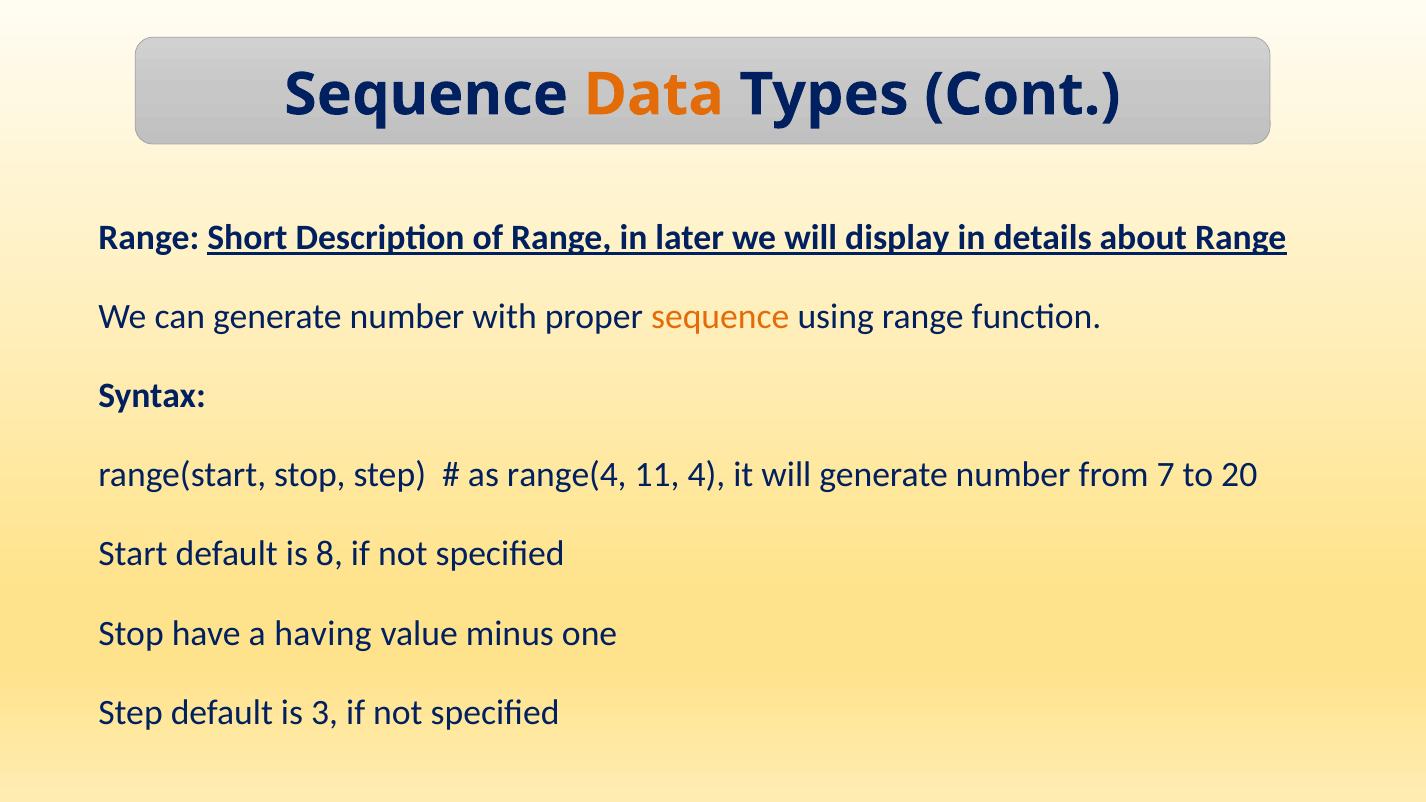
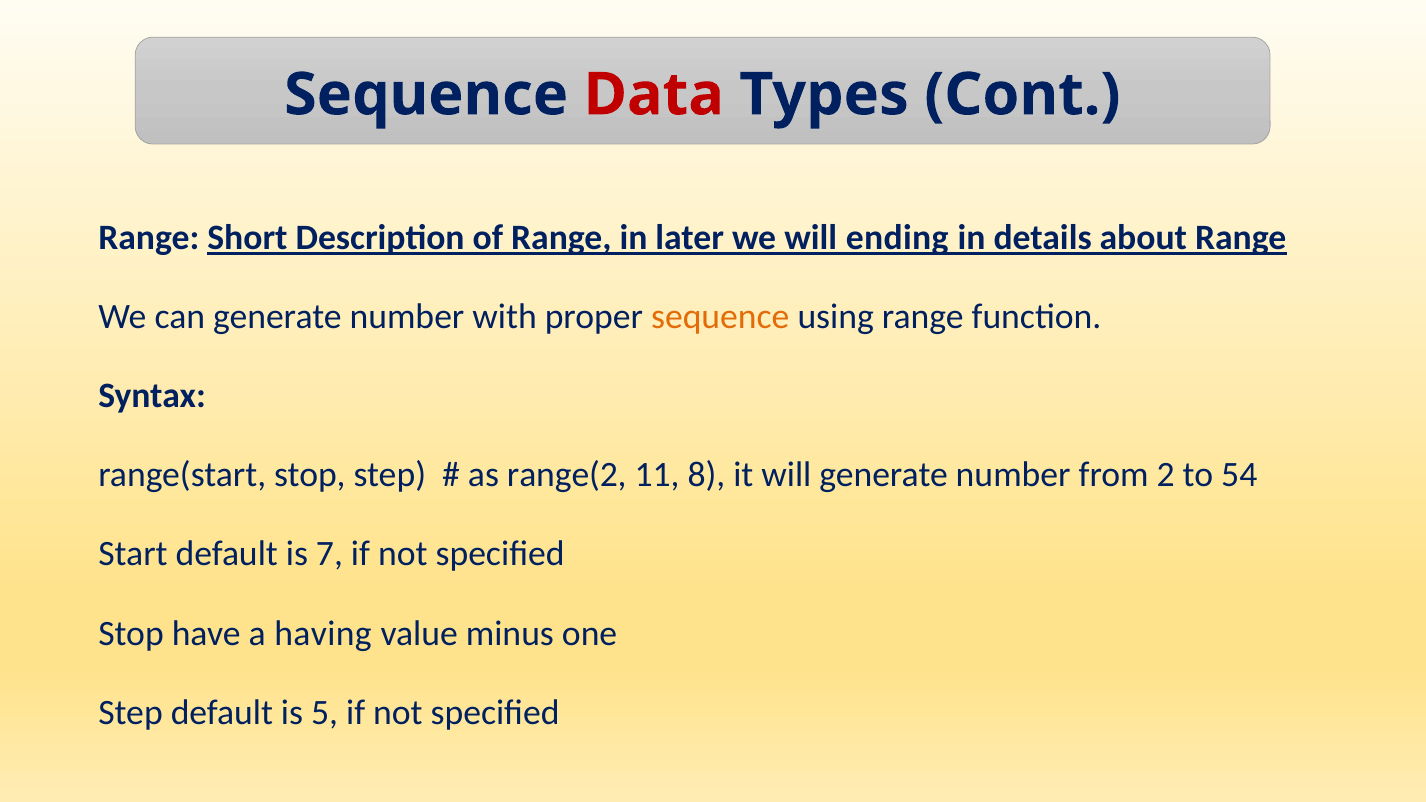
Data colour: orange -> red (654, 95)
display: display -> ending (897, 238)
range(4: range(4 -> range(2 (567, 475)
4: 4 -> 8 (706, 475)
7: 7 -> 2 (1166, 475)
20: 20 -> 54 (1239, 475)
8: 8 -> 7 (329, 554)
3: 3 -> 5 (325, 712)
